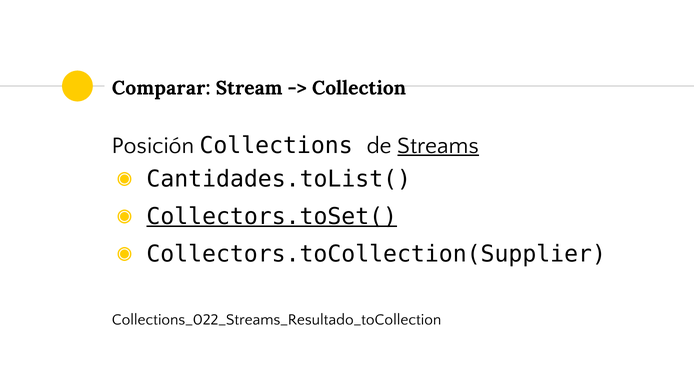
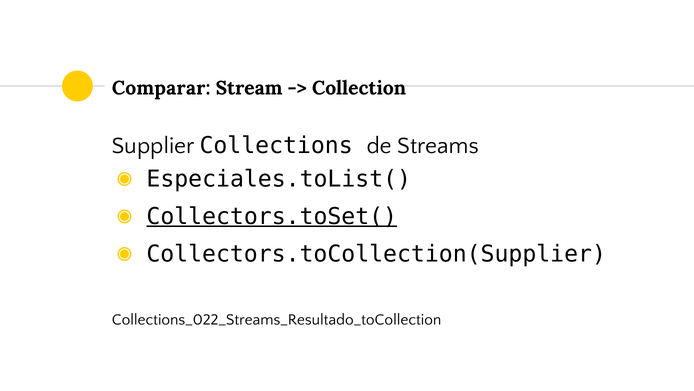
Posición: Posición -> Supplier (153, 145)
Streams underline: present -> none (438, 145)
Cantidades.toList(: Cantidades.toList( -> Especiales.toList( (279, 179)
